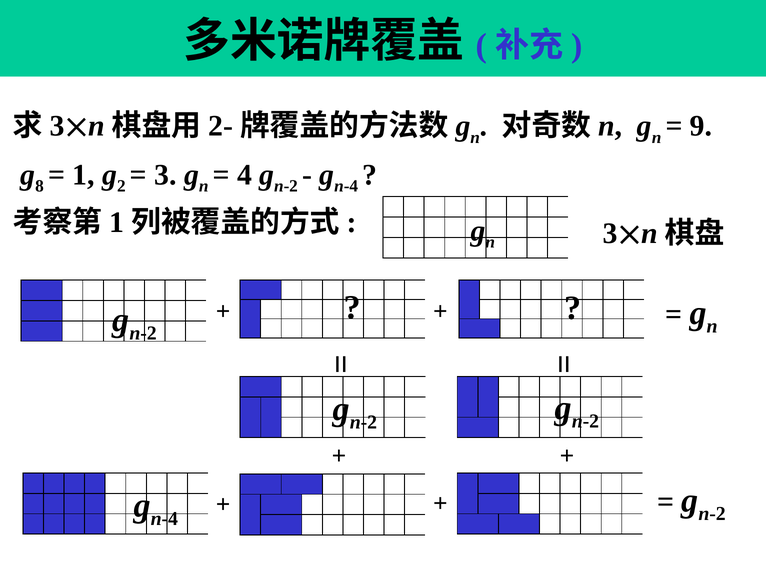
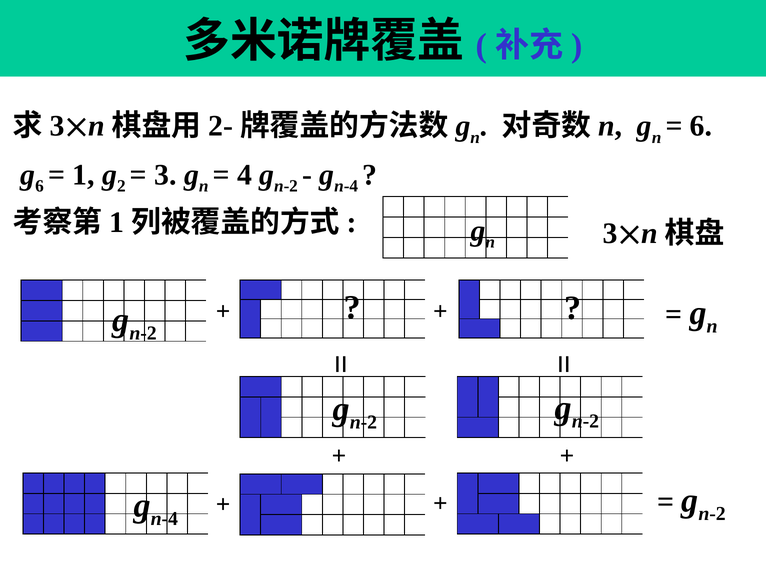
9: 9 -> 6 (701, 126)
8: 8 -> 6 (40, 186)
